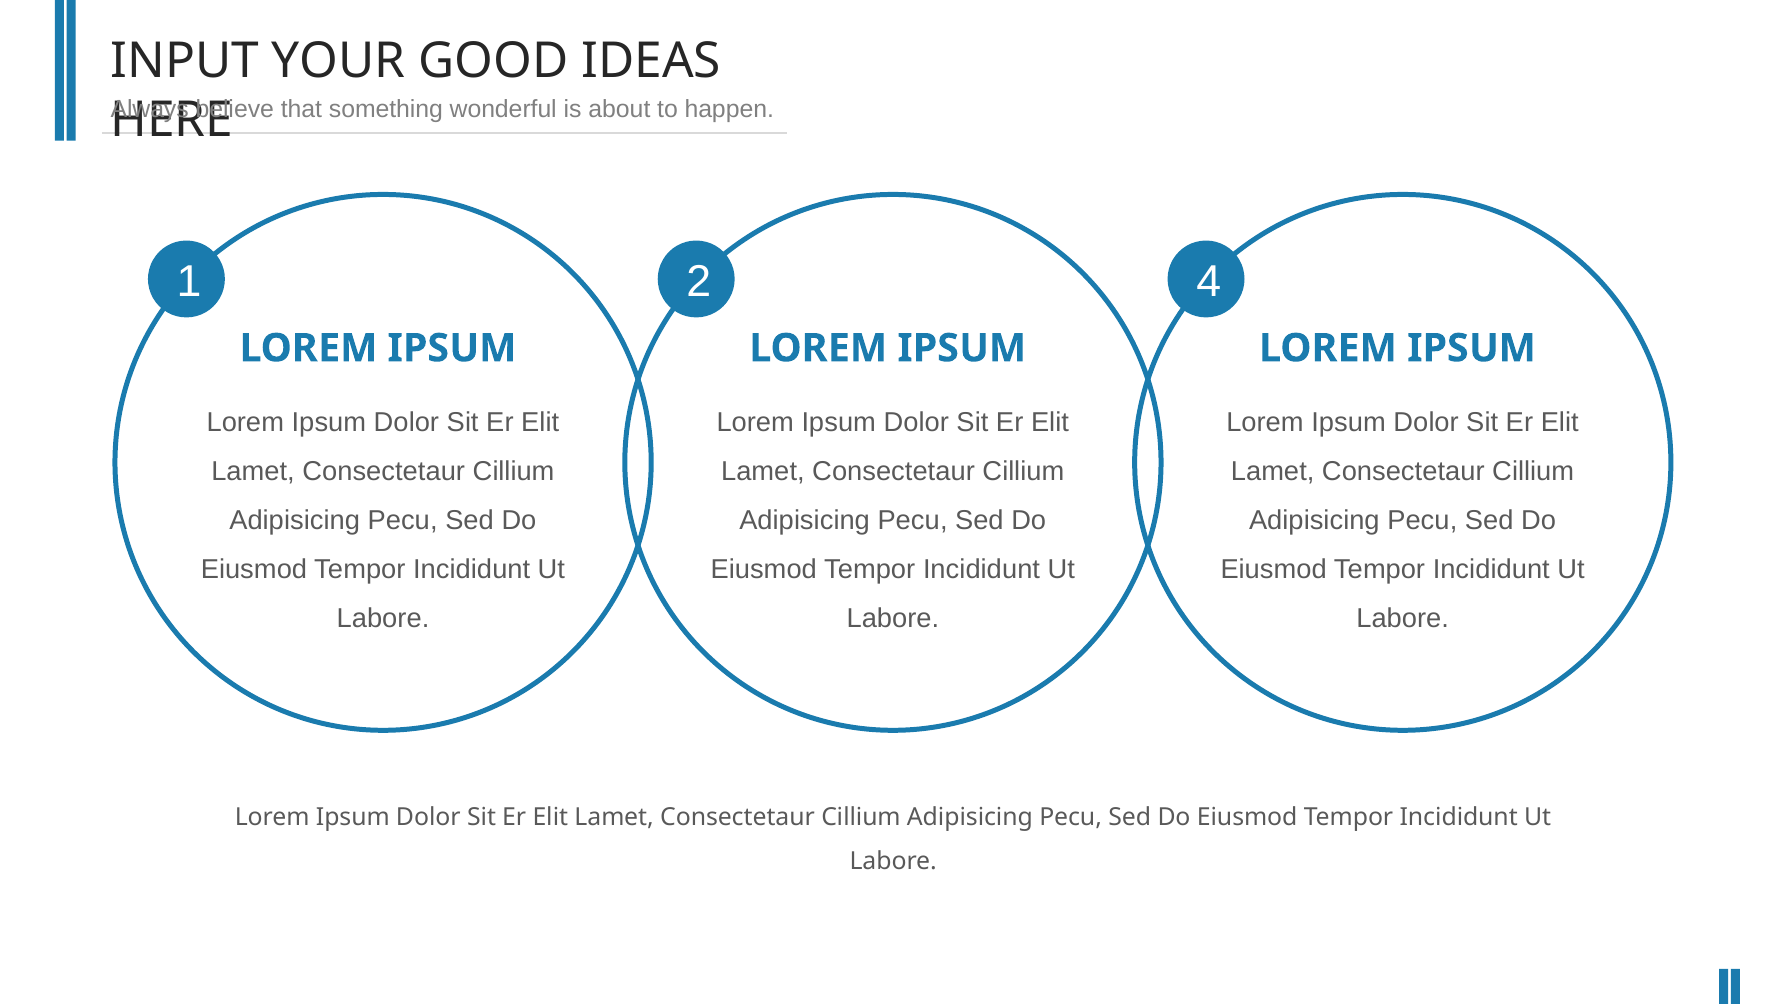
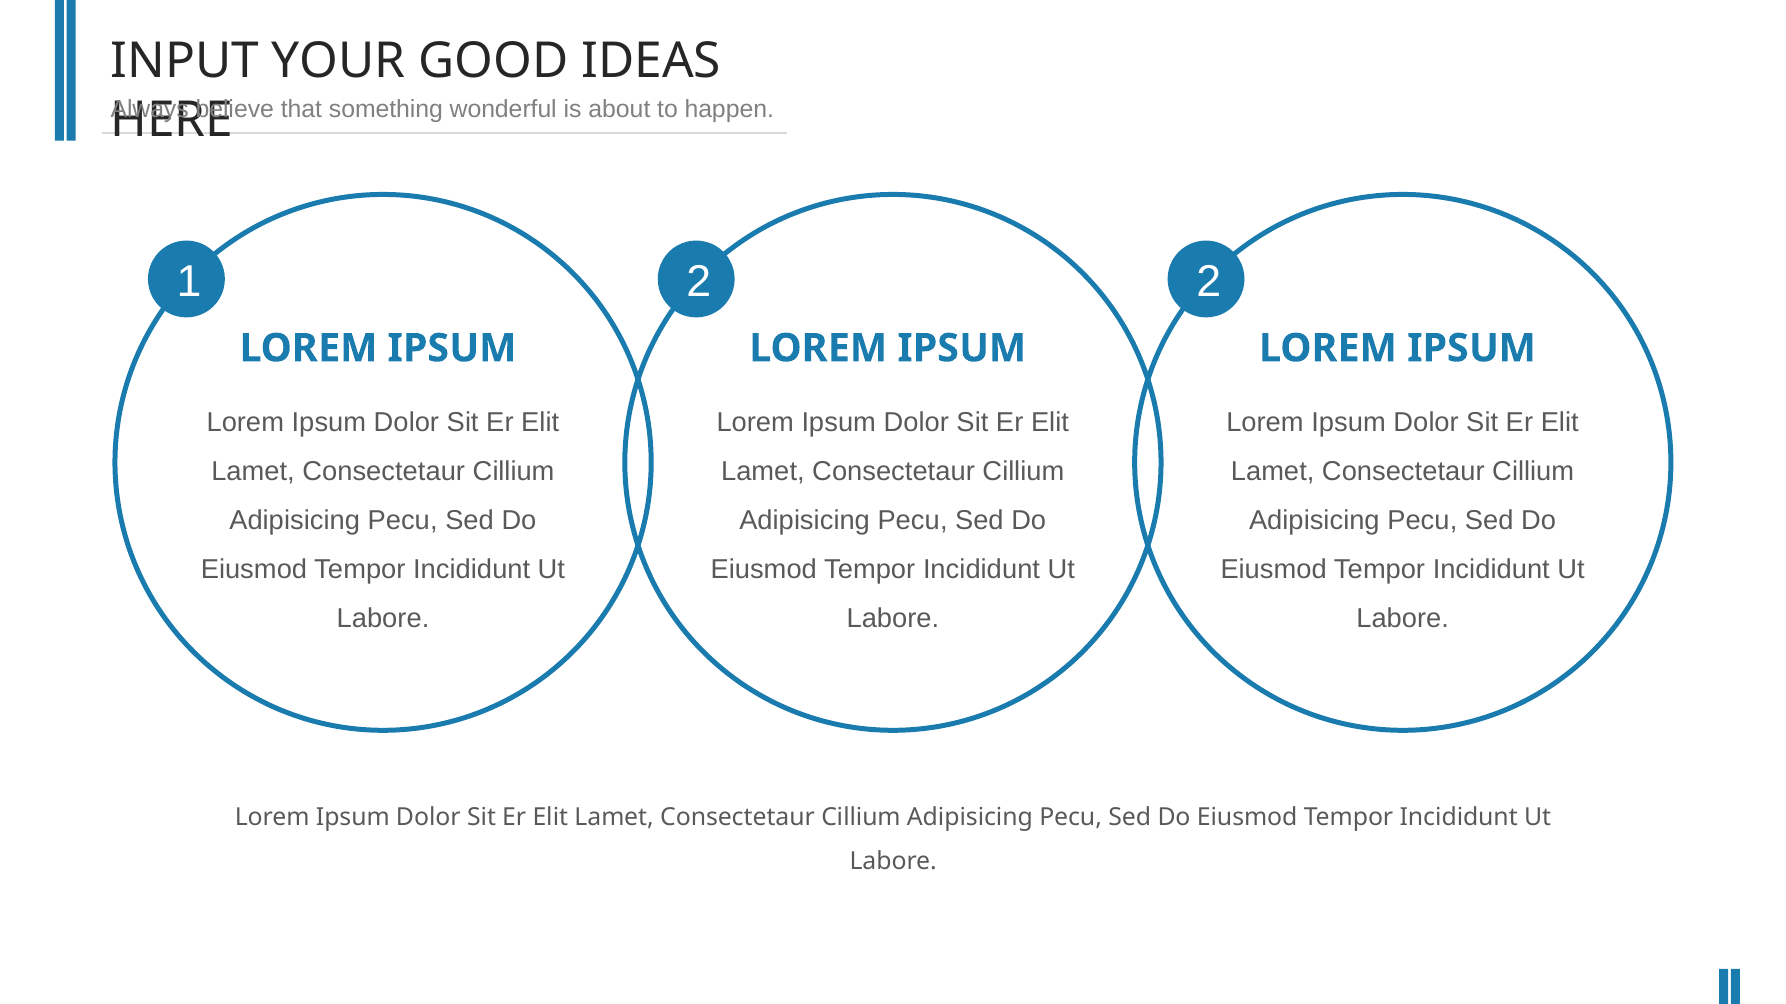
2 4: 4 -> 2 (1209, 282)
